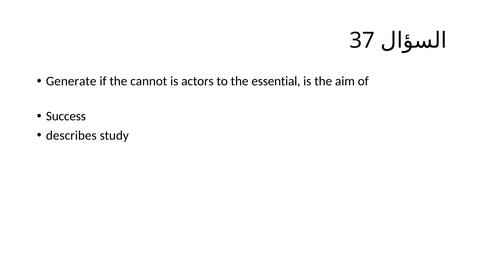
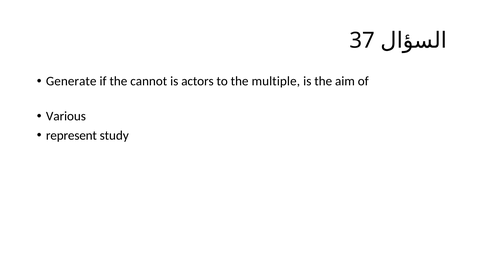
essential: essential -> multiple (276, 81)
Success: Success -> Various (66, 116)
describes: describes -> represent (71, 136)
